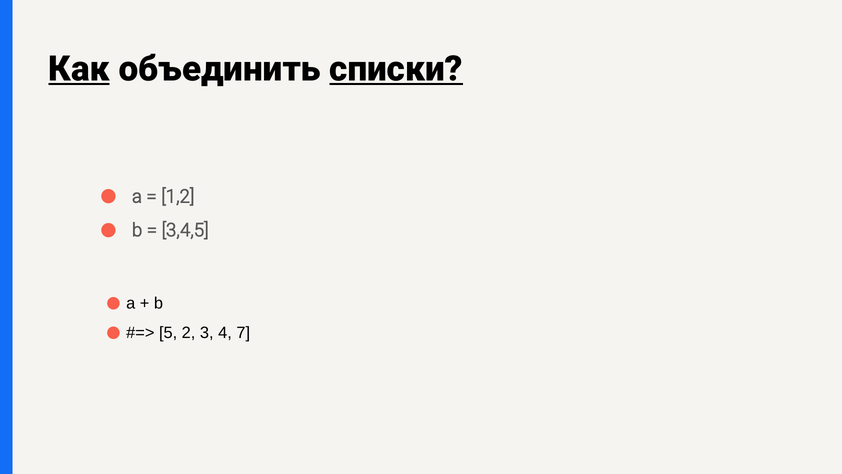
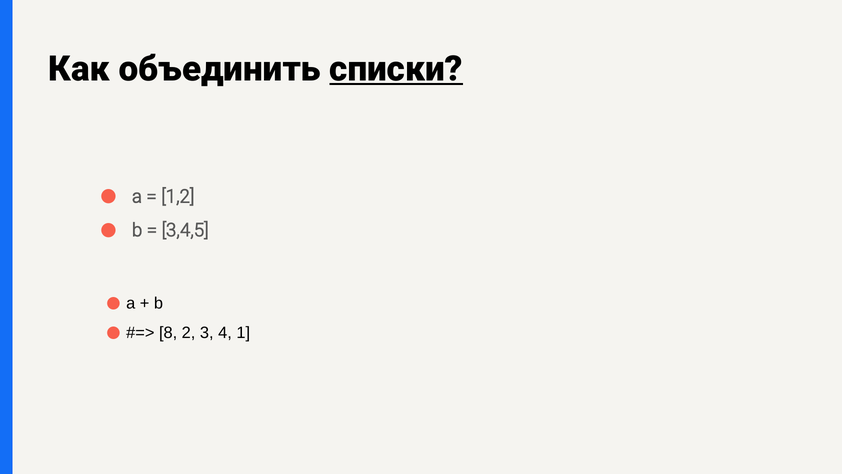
Как underline: present -> none (79, 69)
5: 5 -> 8 (168, 332)
7: 7 -> 1 (243, 332)
